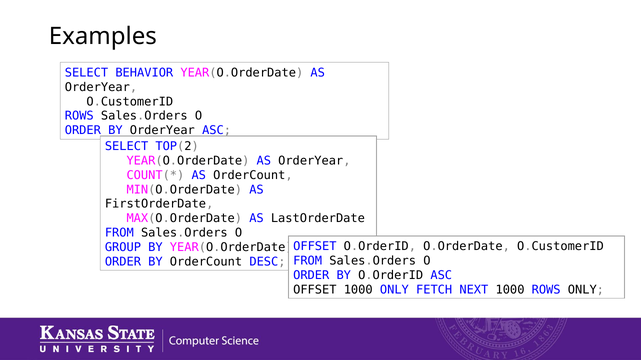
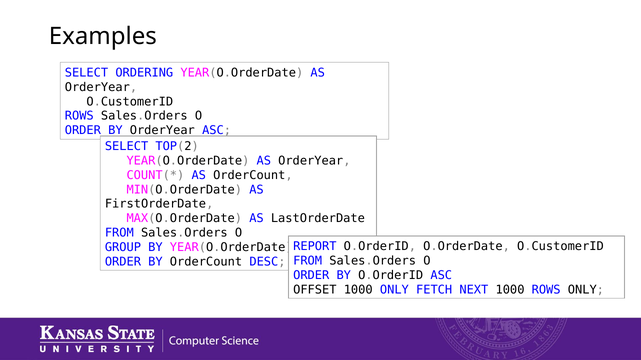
BEHAVIOR: BEHAVIOR -> ORDERING (144, 73)
OFFSET: OFFSET -> REPORT (315, 247)
